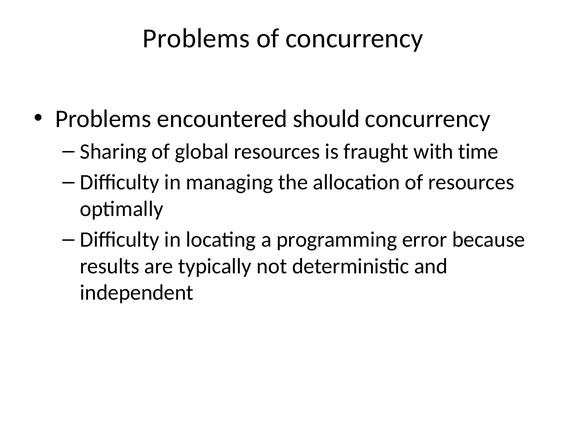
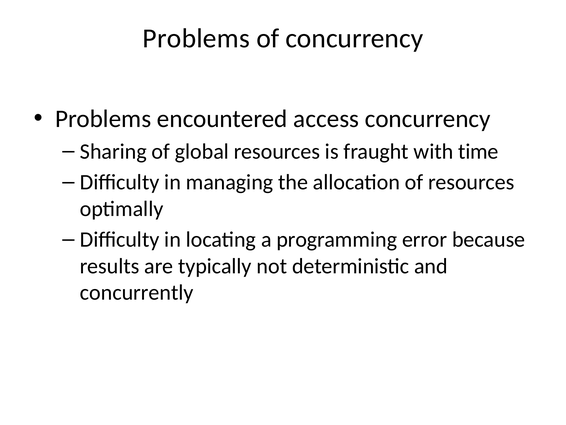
should: should -> access (326, 119)
independent: independent -> concurrently (137, 292)
